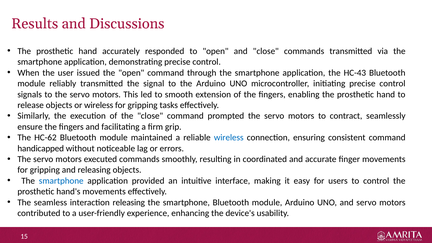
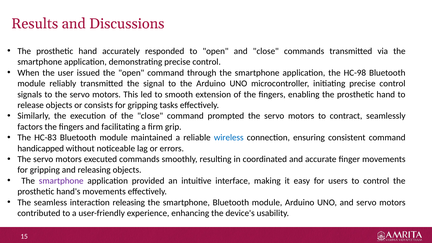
HC-43: HC-43 -> HC-98 (355, 73)
or wireless: wireless -> consists (99, 105)
ensure: ensure -> factors (30, 127)
HC-62: HC-62 -> HC-83 (45, 138)
smartphone colour: blue -> purple (61, 181)
